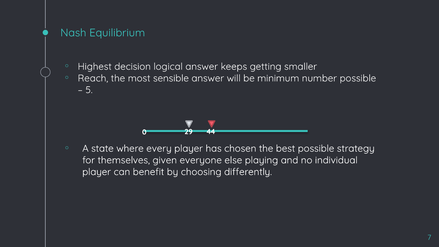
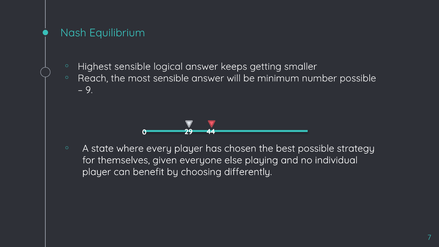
Highest decision: decision -> sensible (133, 67)
5: 5 -> 9 (89, 90)
